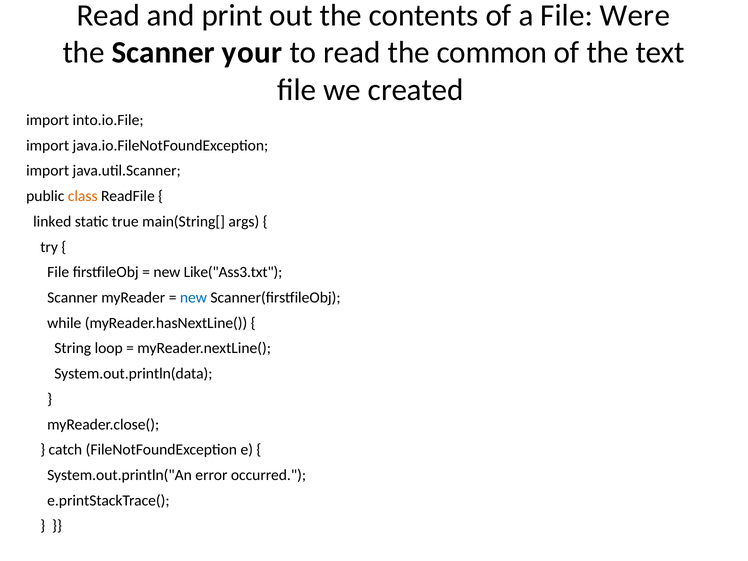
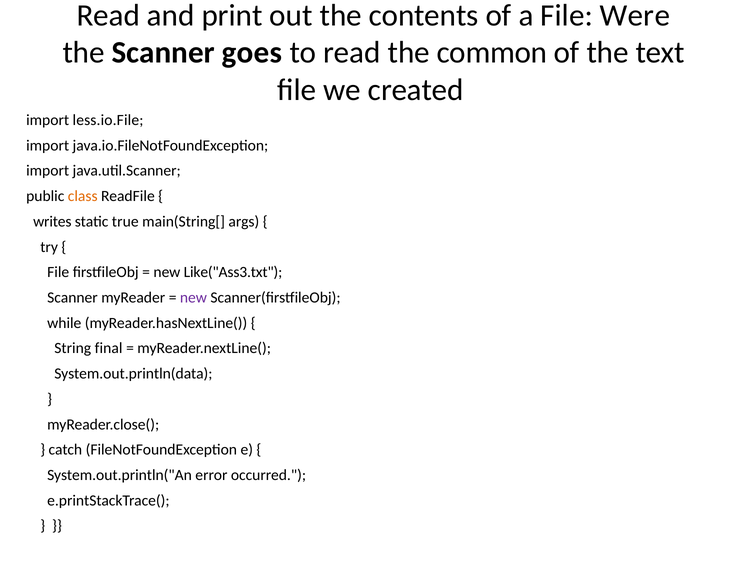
your: your -> goes (252, 53)
into.io.File: into.io.File -> less.io.File (108, 120)
linked: linked -> writes (52, 222)
new colour: blue -> purple (193, 298)
loop: loop -> final (109, 348)
